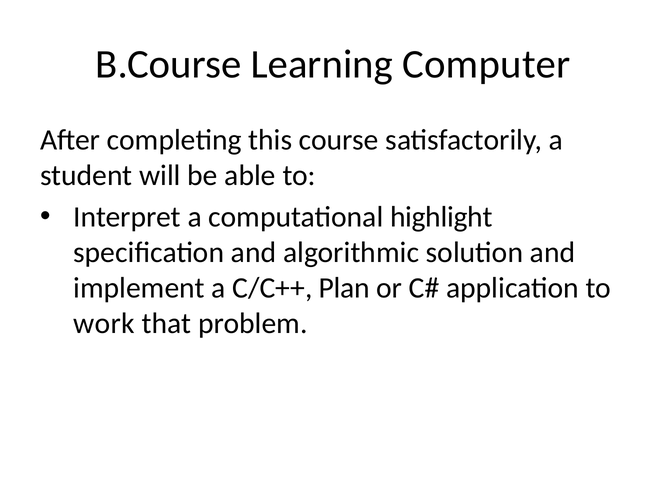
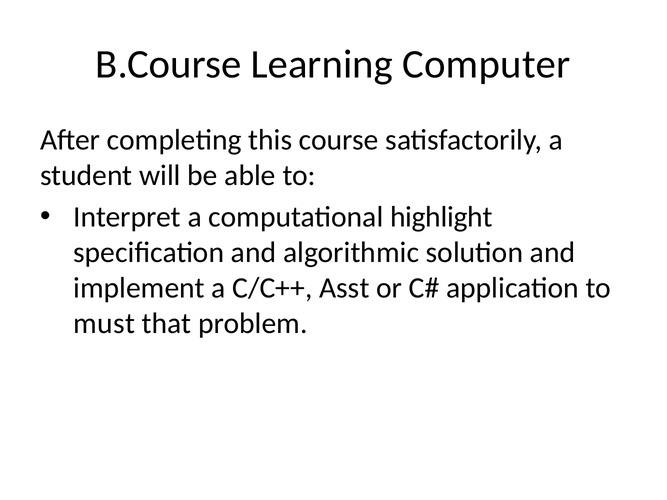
Plan: Plan -> Asst (344, 288)
work: work -> must (104, 324)
